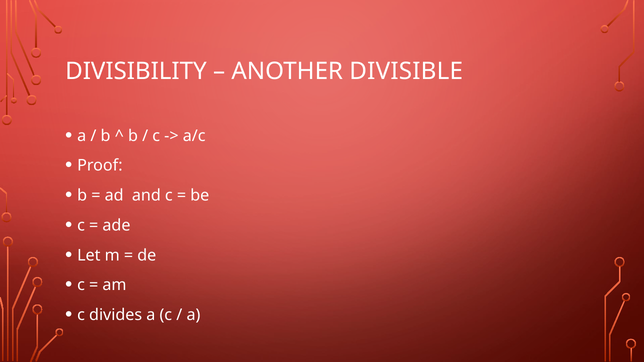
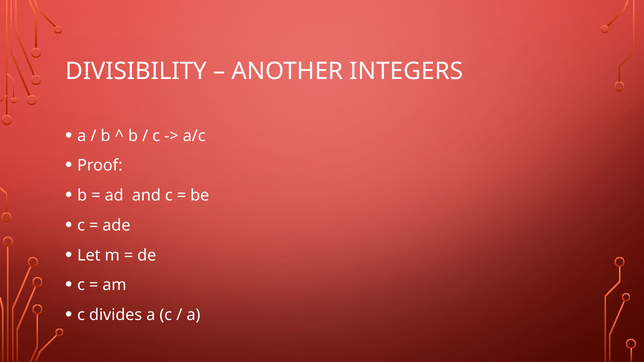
DIVISIBLE: DIVISIBLE -> INTEGERS (406, 72)
